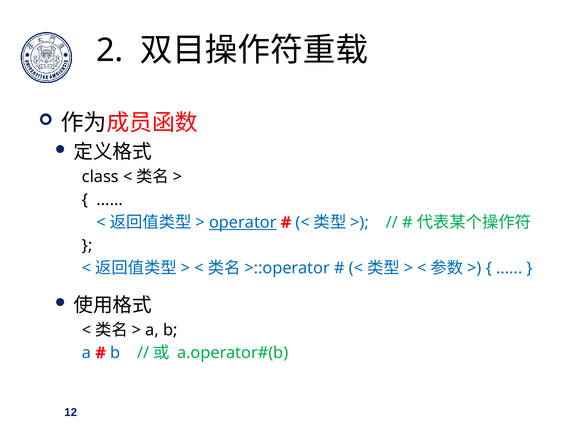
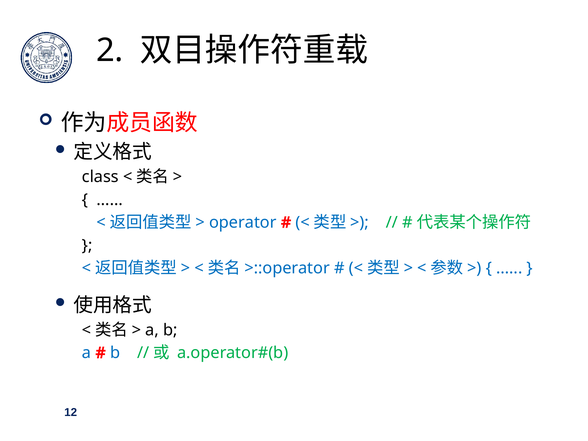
operator underline: present -> none (243, 223)
